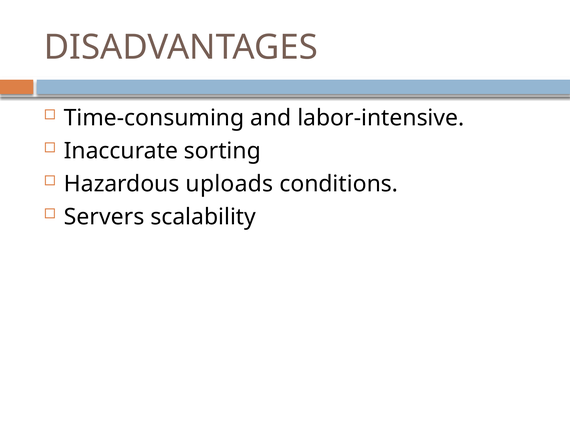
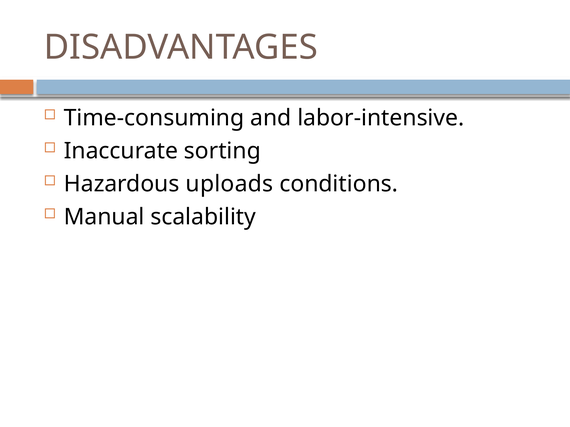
Servers: Servers -> Manual (104, 217)
